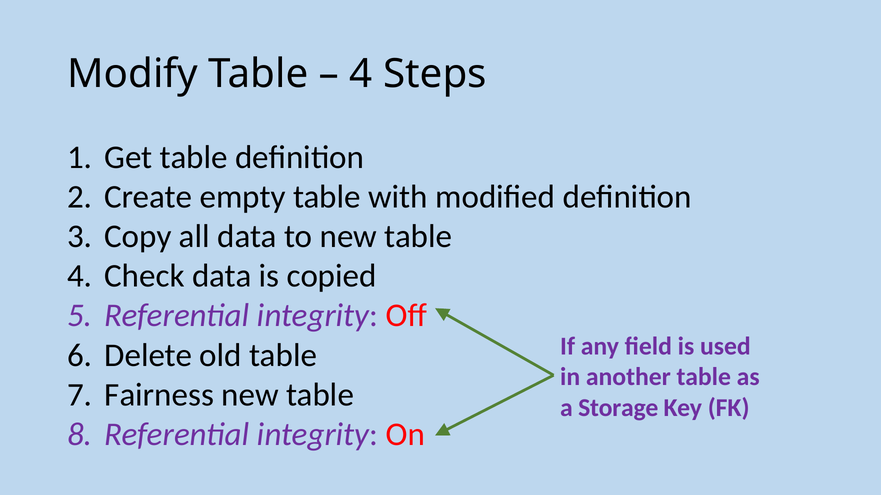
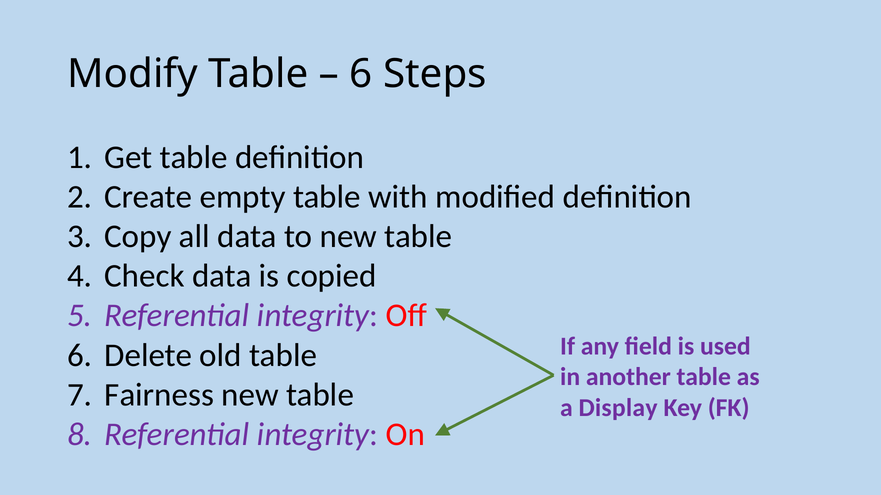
4: 4 -> 6 (361, 74)
Storage: Storage -> Display (618, 408)
